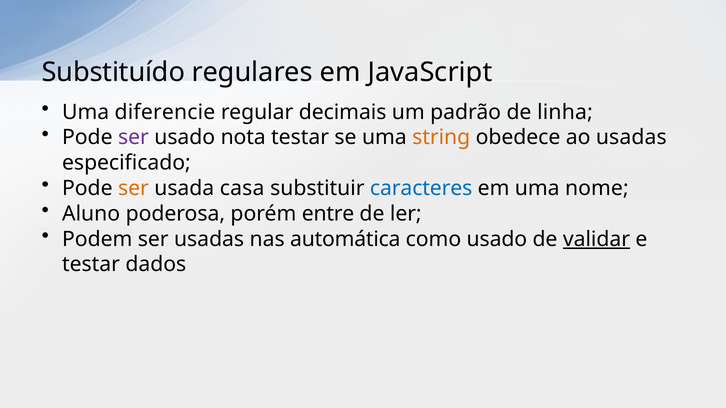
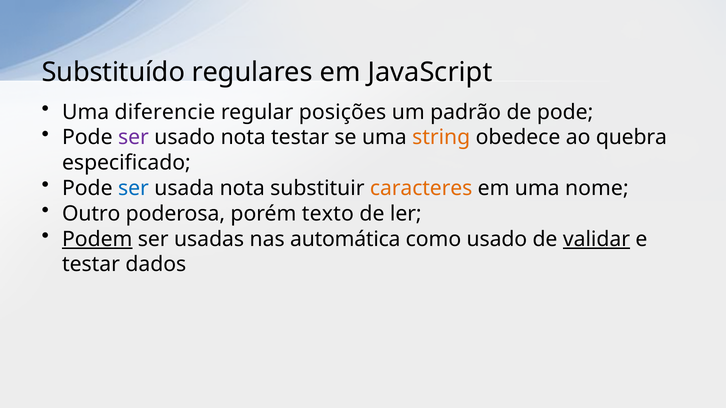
decimais: decimais -> posições (343, 112)
de linha: linha -> pode (565, 112)
ao usadas: usadas -> quebra (631, 138)
ser colour: orange -> blue (133, 188)
usada casa: casa -> nota (242, 188)
caracteres colour: blue -> orange (421, 188)
Aluno: Aluno -> Outro (91, 214)
entre: entre -> texto (328, 214)
Podem underline: none -> present (97, 239)
